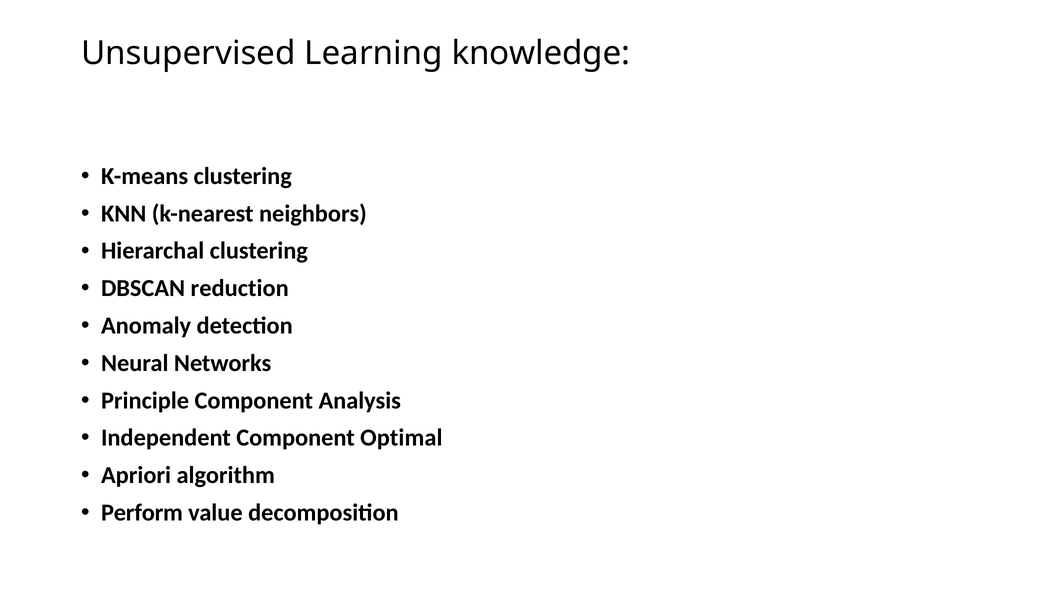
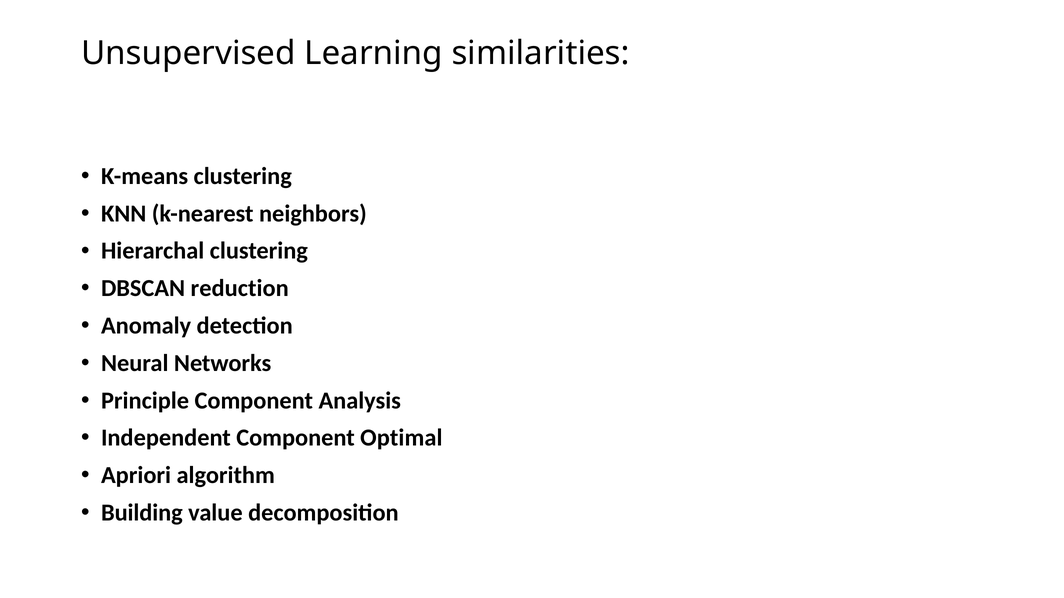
knowledge: knowledge -> similarities (541, 54)
Perform: Perform -> Building (142, 513)
